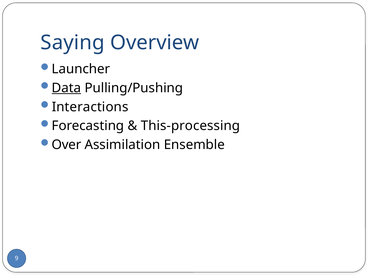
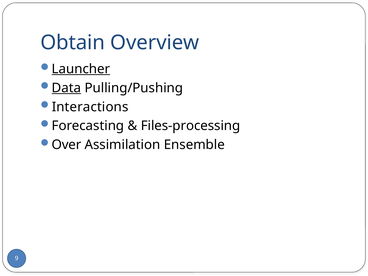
Saying: Saying -> Obtain (73, 43)
Launcher underline: none -> present (81, 69)
This-processing: This-processing -> Files-processing (191, 126)
